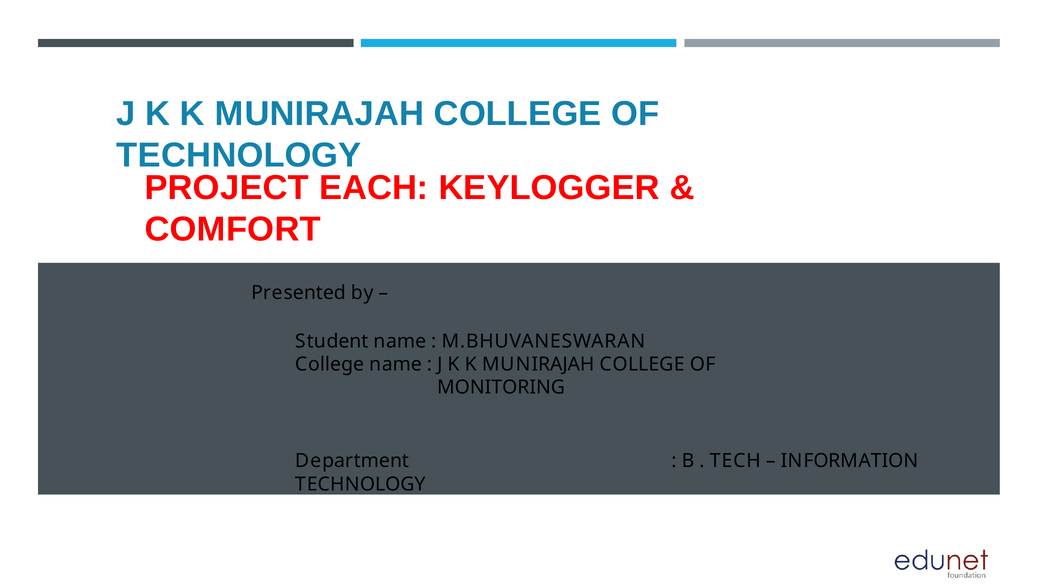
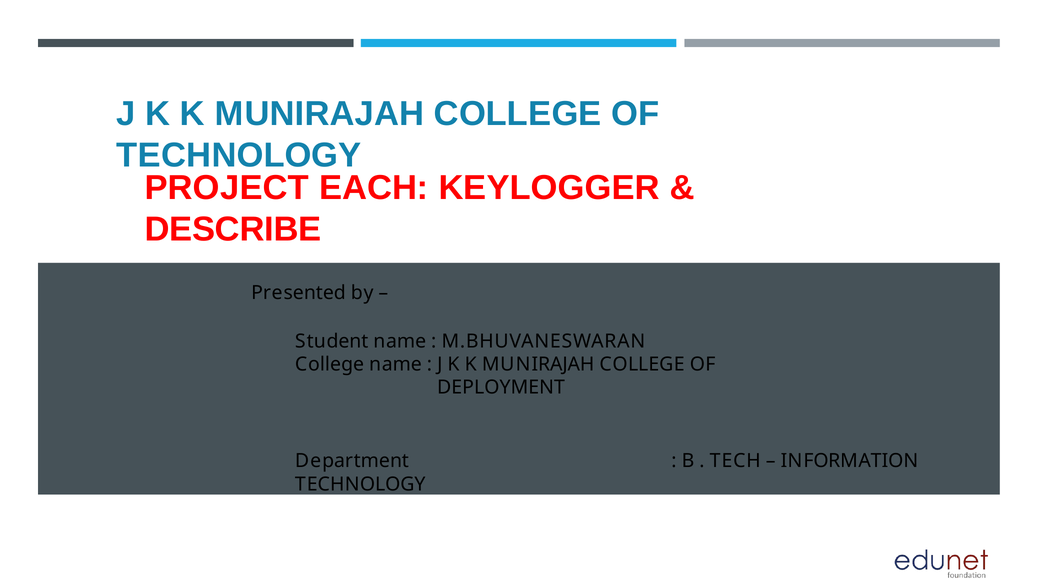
COMFORT: COMFORT -> DESCRIBE (233, 229)
MONITORING: MONITORING -> DEPLOYMENT (501, 387)
